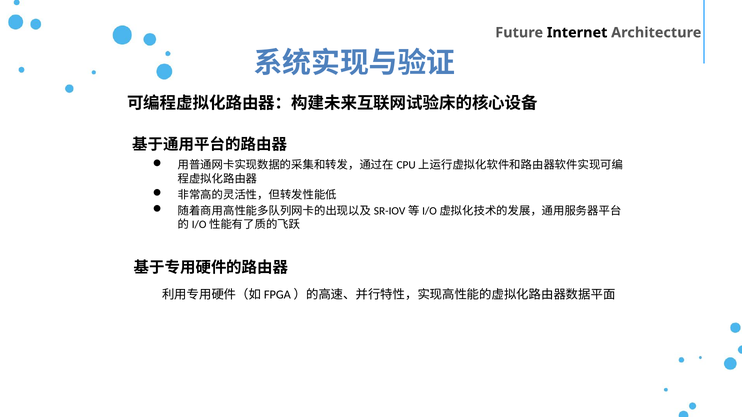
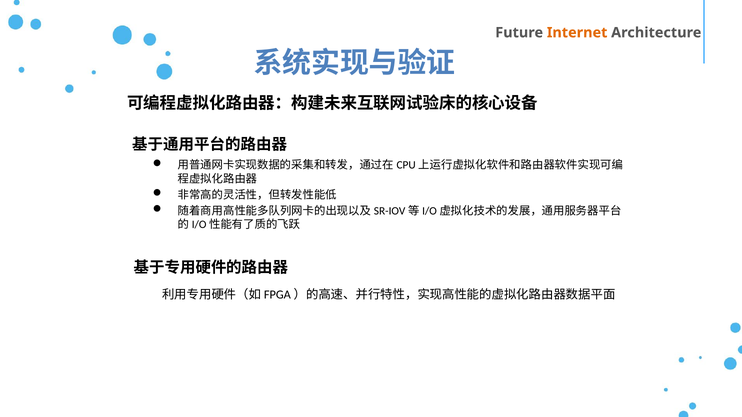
Internet colour: black -> orange (577, 33)
